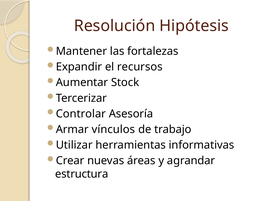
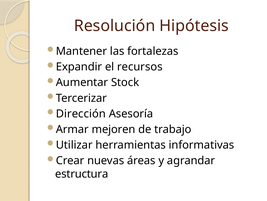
Controlar: Controlar -> Dirección (81, 113)
vínculos: vínculos -> mejoren (114, 129)
